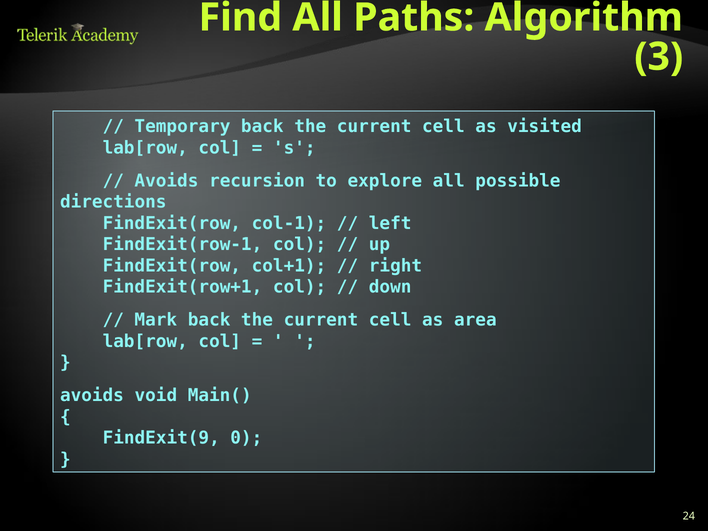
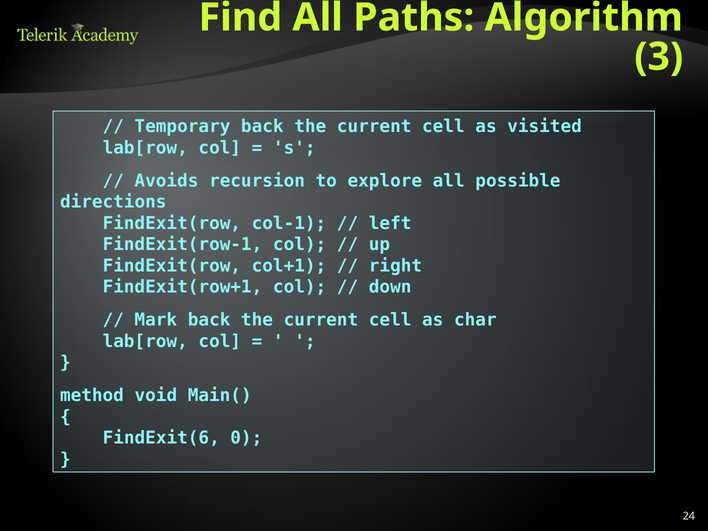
area: area -> char (475, 320)
avoids: avoids -> method (92, 395)
FindExit(9: FindExit(9 -> FindExit(6 (161, 438)
